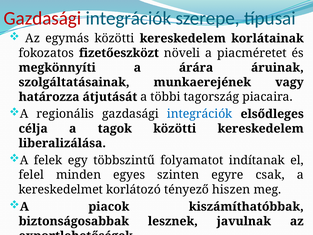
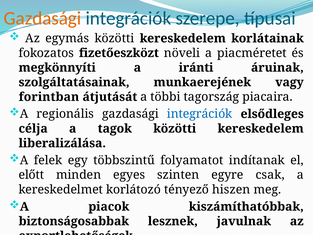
Gazdasági colour: red -> orange (42, 18)
árára: árára -> iránti (196, 68)
határozza: határozza -> forintban (49, 97)
felel: felel -> előtt (31, 175)
